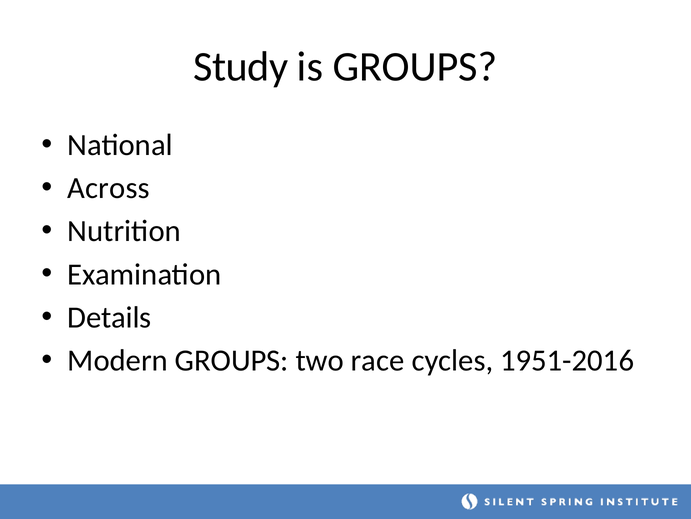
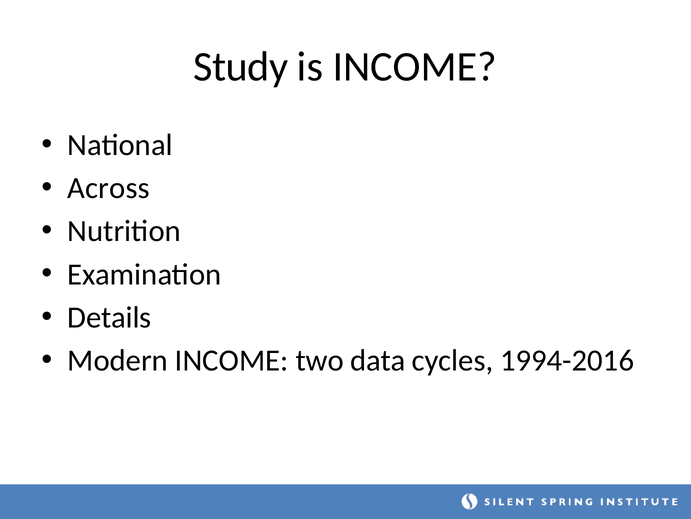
is GROUPS: GROUPS -> INCOME (415, 67)
Modern GROUPS: GROUPS -> INCOME (232, 360)
race: race -> data (378, 360)
1951-2016: 1951-2016 -> 1994-2016 (567, 360)
